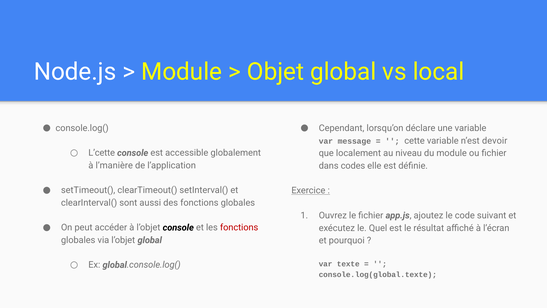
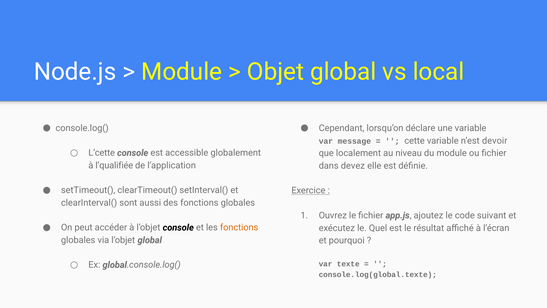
l’manière: l’manière -> l’qualifiée (114, 165)
codes: codes -> devez (353, 166)
fonctions colour: red -> orange (239, 227)
